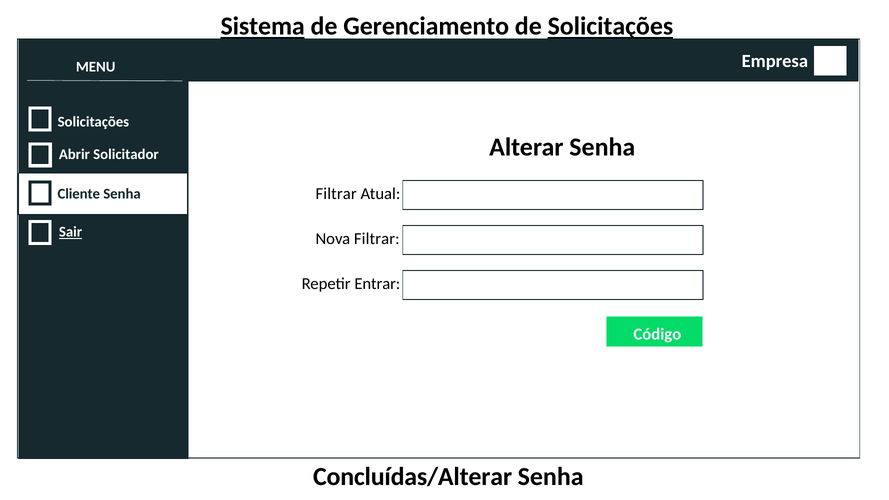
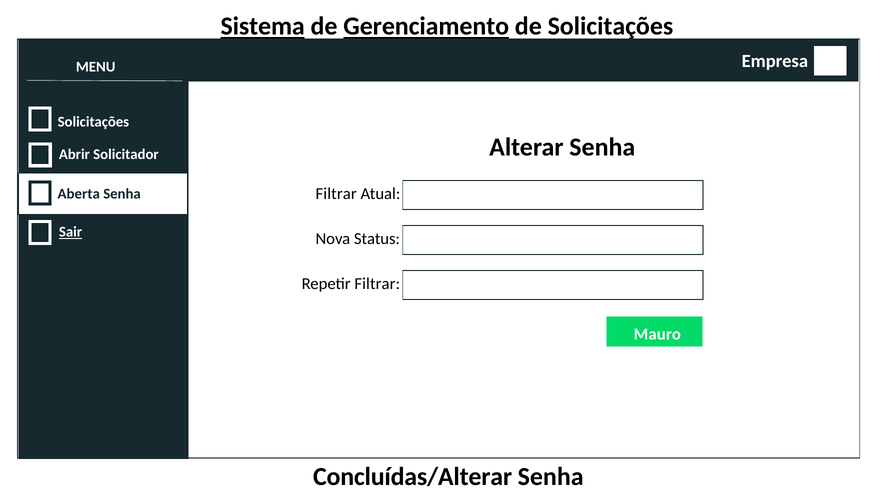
Gerenciamento underline: none -> present (426, 26)
Solicitações underline: present -> none (610, 26)
Cliente: Cliente -> Aberta (79, 194)
Nova Filtrar: Filtrar -> Status (377, 239)
Repetir Entrar: Entrar -> Filtrar (377, 284)
Código: Código -> Mauro (657, 334)
